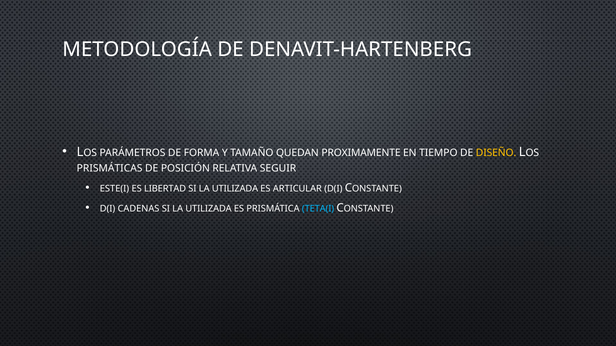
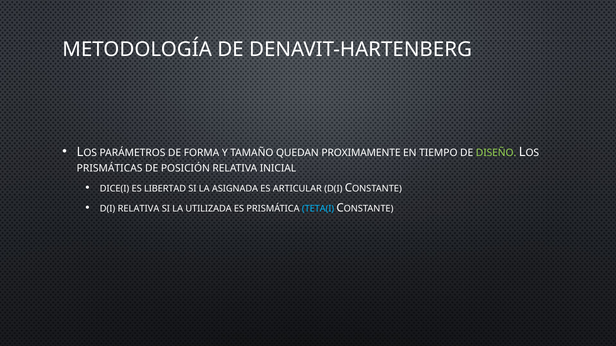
DISEÑO colour: yellow -> light green (496, 153)
SEGUIR: SEGUIR -> INICIAL (278, 168)
ESTE(I: ESTE(I -> DICE(I (115, 189)
UTILIZADA: UTILIZADA -> ASIGNADA (235, 189)
D(I CADENAS: CADENAS -> RELATIVA (138, 209)
